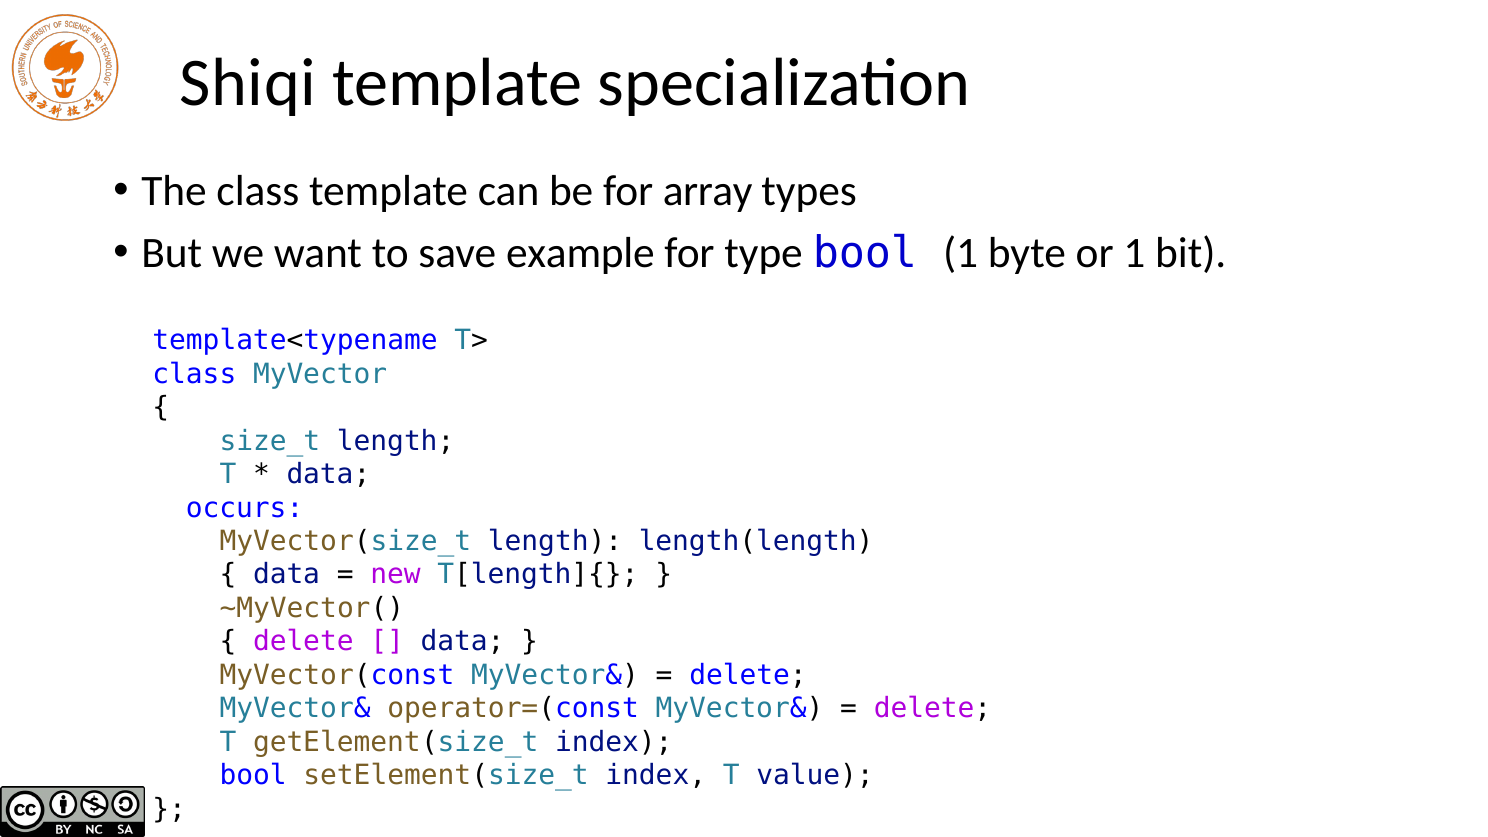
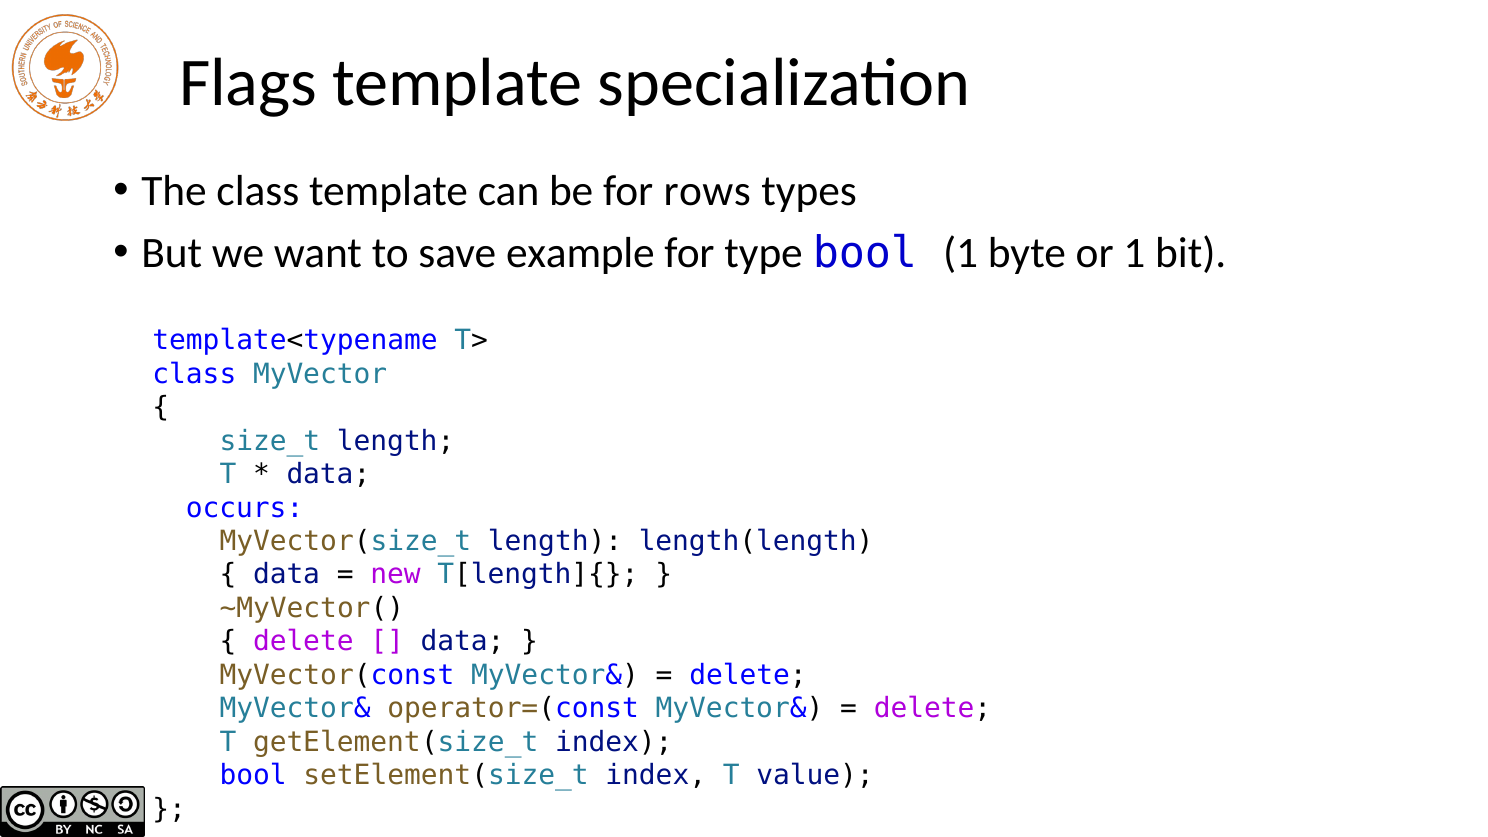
Shiqi: Shiqi -> Flags (248, 83)
array: array -> rows (707, 191)
